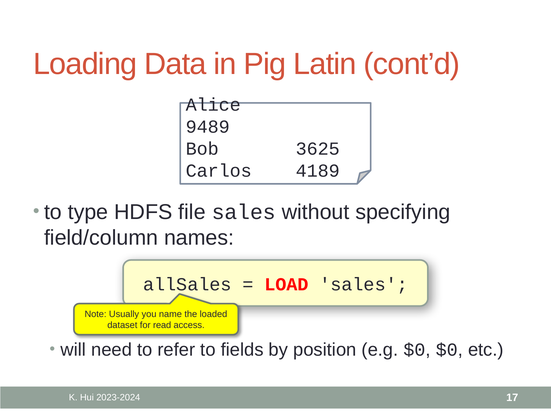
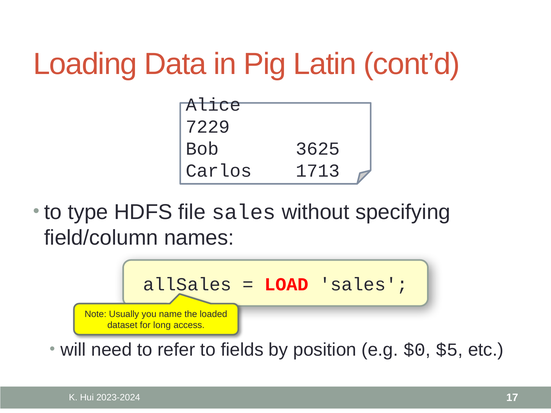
9489: 9489 -> 7229 (208, 127)
4189: 4189 -> 1713 (318, 171)
read: read -> long (162, 325)
$0: $0 -> $5 (447, 350)
